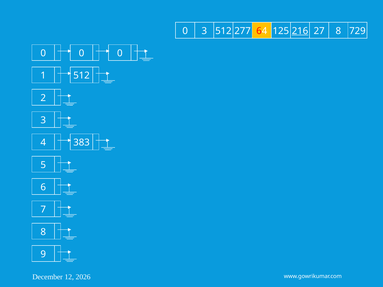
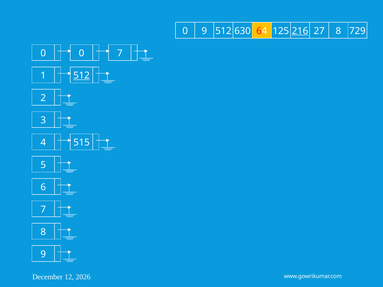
0 3: 3 -> 9 (204, 31)
277: 277 -> 630 (243, 31)
0: 0 -> 7 (120, 53)
512 underline: none -> present (81, 76)
383: 383 -> 515 (81, 143)
